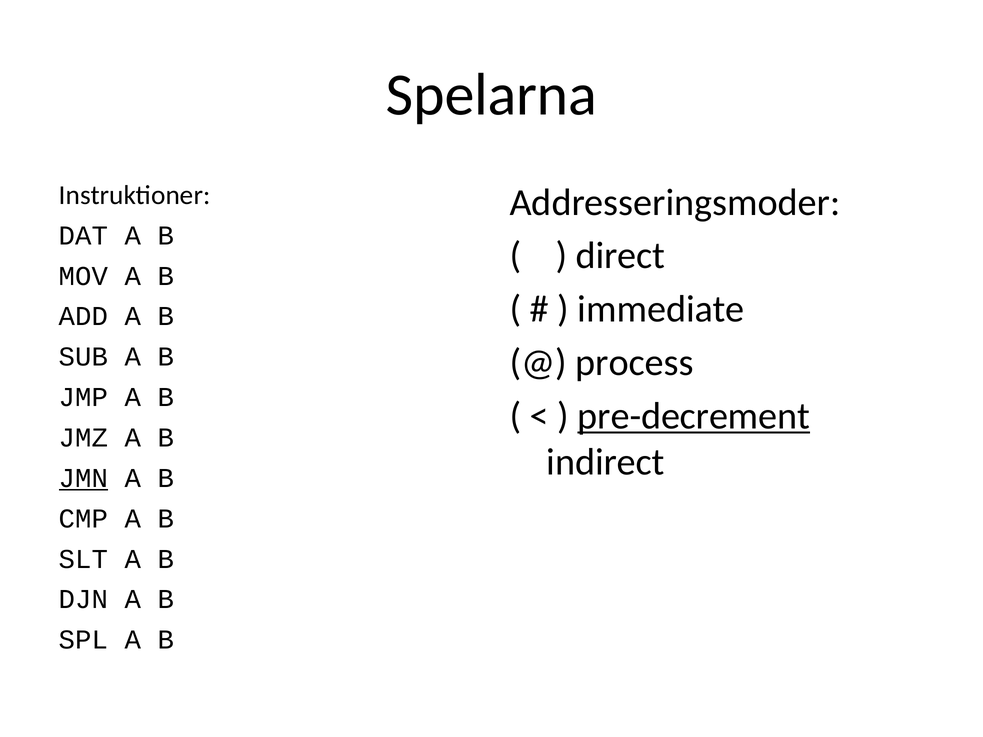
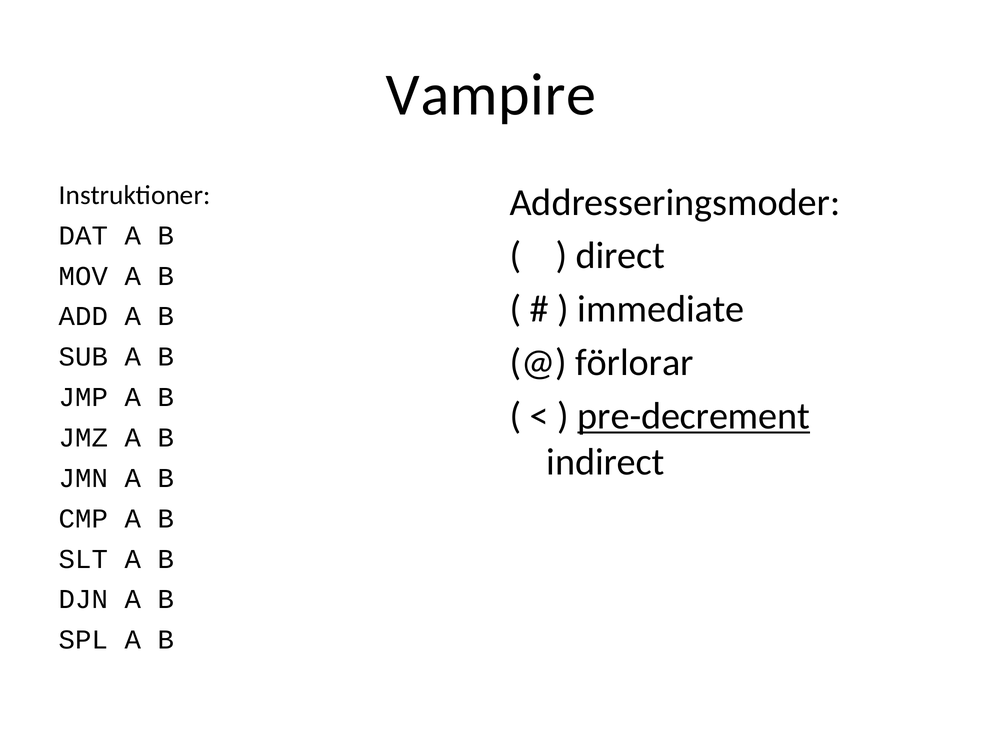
Spelarna: Spelarna -> Vampire (491, 95)
process: process -> förlorar (635, 363)
JMN underline: present -> none (84, 478)
